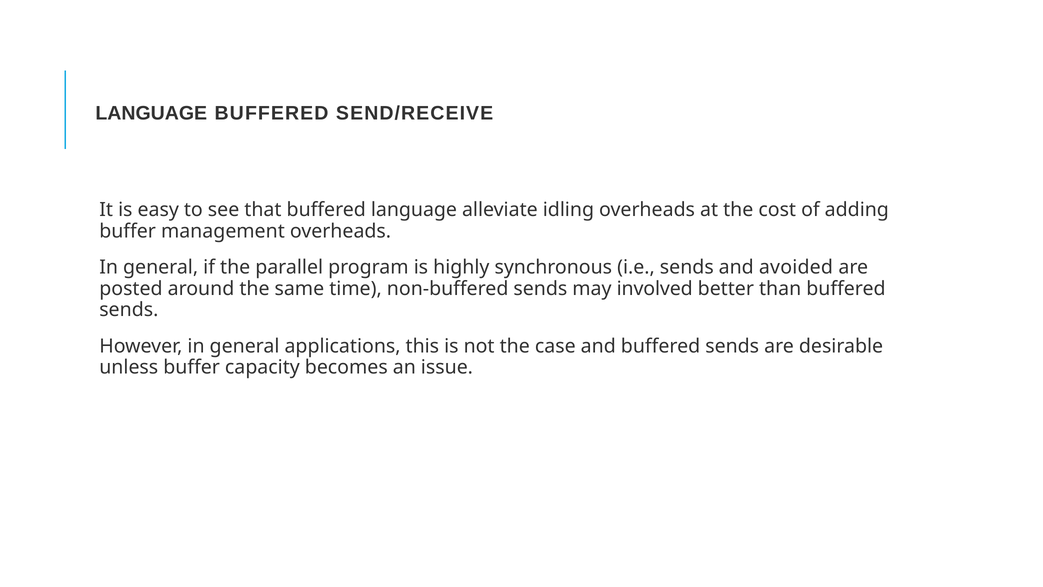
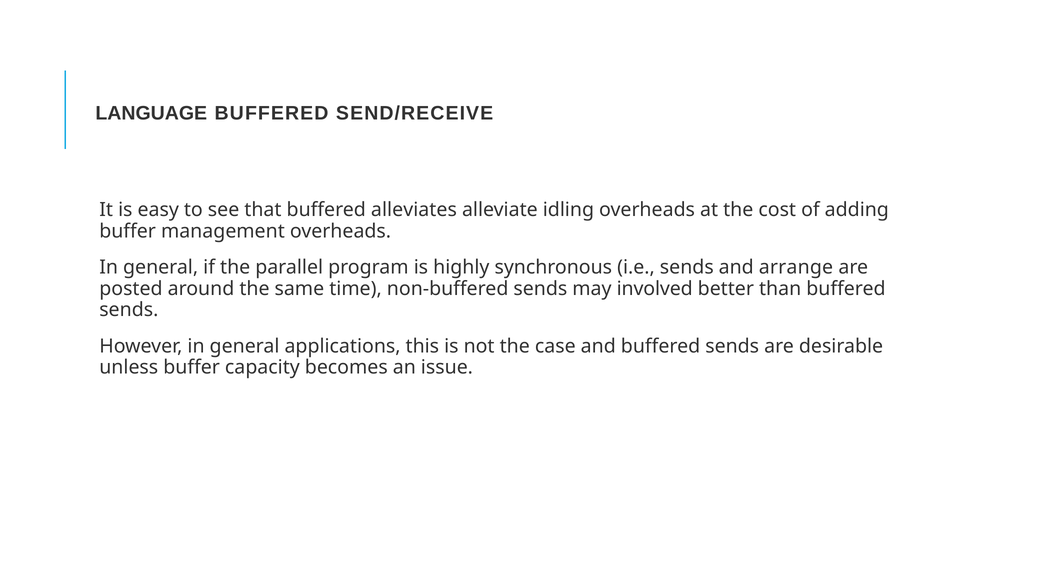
buffered language: language -> alleviates (414, 210)
avoided: avoided -> arrange (796, 267)
